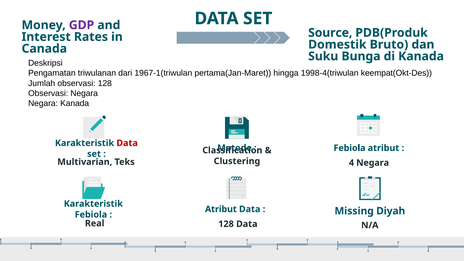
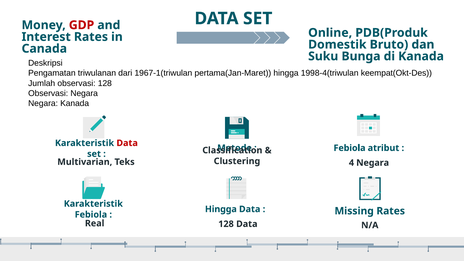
GDP colour: purple -> red (82, 25)
Source: Source -> Online (330, 33)
Atribut: Atribut -> Hingga (221, 209)
Missing Diyah: Diyah -> Rates (391, 211)
